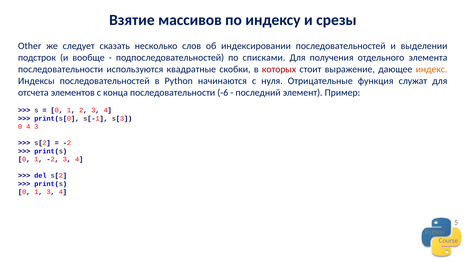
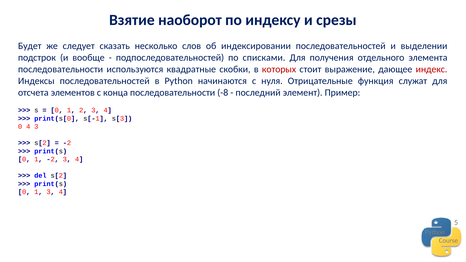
массивов: массивов -> наоборот (190, 20)
Other: Other -> Будет (30, 46)
индекс colour: orange -> red (432, 69)
-6: -6 -> -8 (223, 93)
